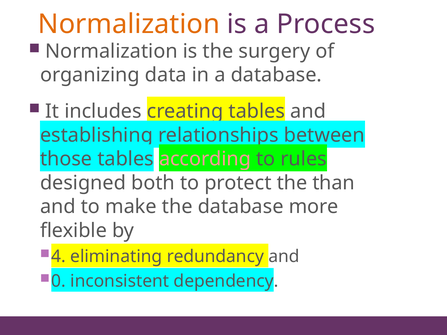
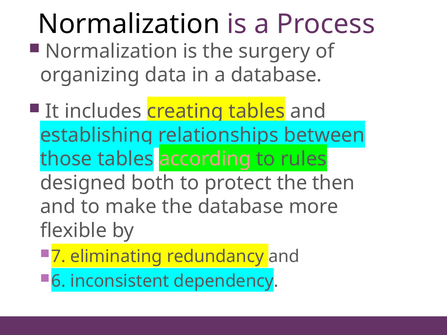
Normalization colour: orange -> black (129, 24)
than: than -> then (333, 183)
4: 4 -> 7 (58, 257)
0: 0 -> 6 (58, 281)
